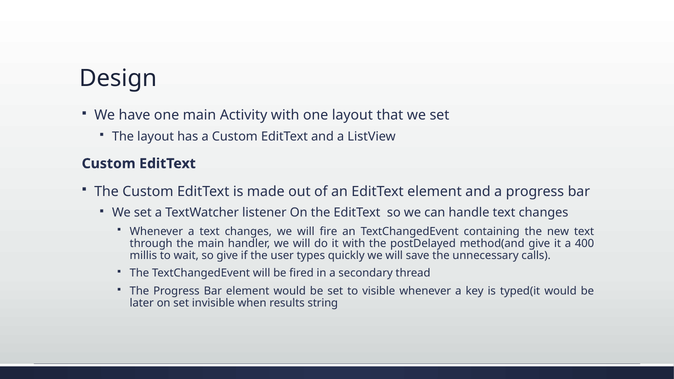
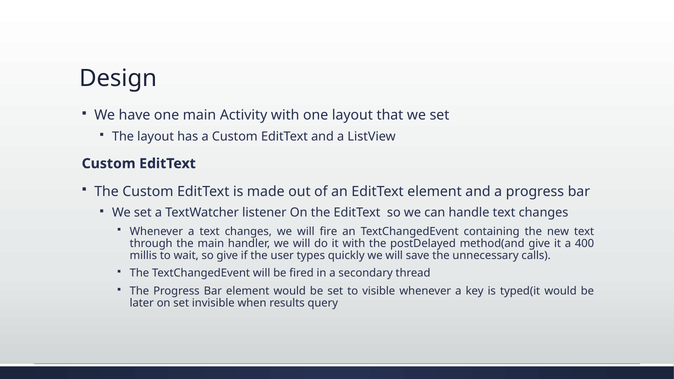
string: string -> query (323, 303)
